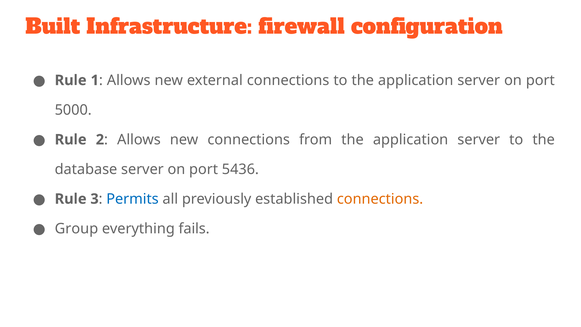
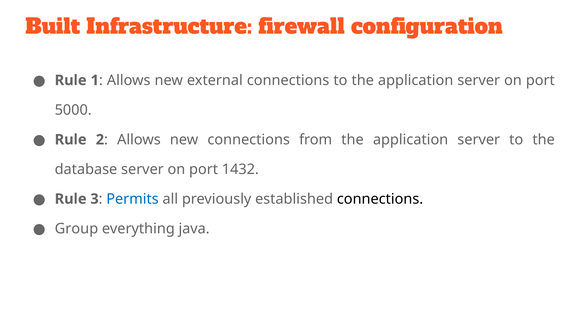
5436: 5436 -> 1432 (240, 169)
connections colour: orange -> black (380, 199)
fails: fails -> java (194, 228)
